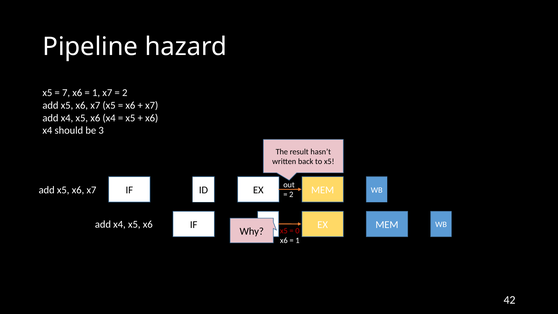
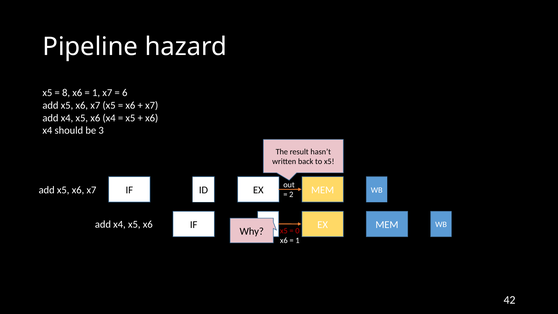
7: 7 -> 8 (66, 93)
2: 2 -> 6 (125, 93)
